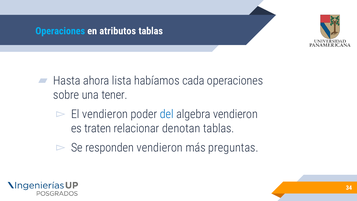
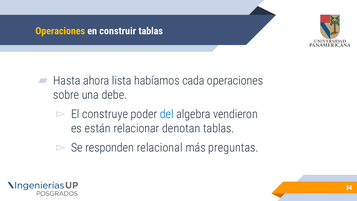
Operaciones colour: light blue -> yellow (60, 31)
atributos: atributos -> construir (118, 31)
tener: tener -> debe (114, 95)
El vendieron: vendieron -> construye (105, 114)
traten: traten -> están (98, 128)
responden vendieron: vendieron -> relacional (160, 148)
